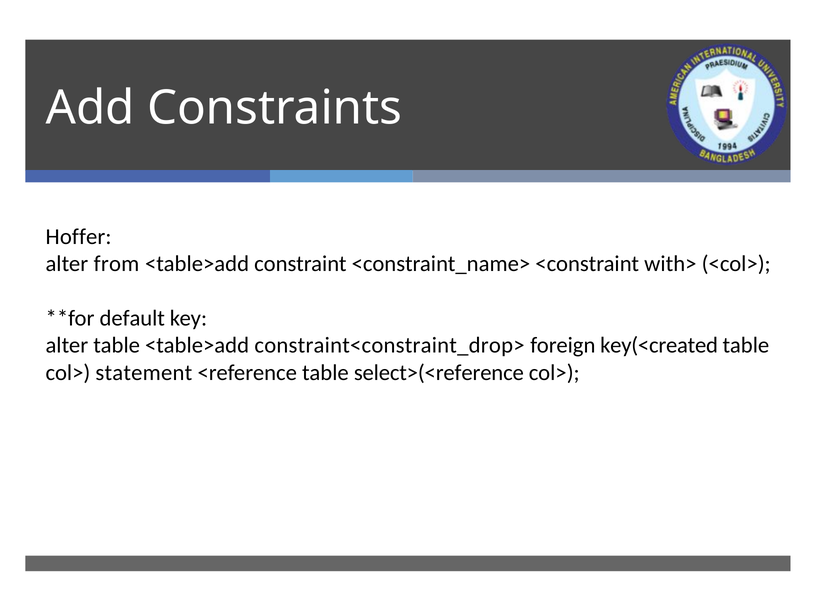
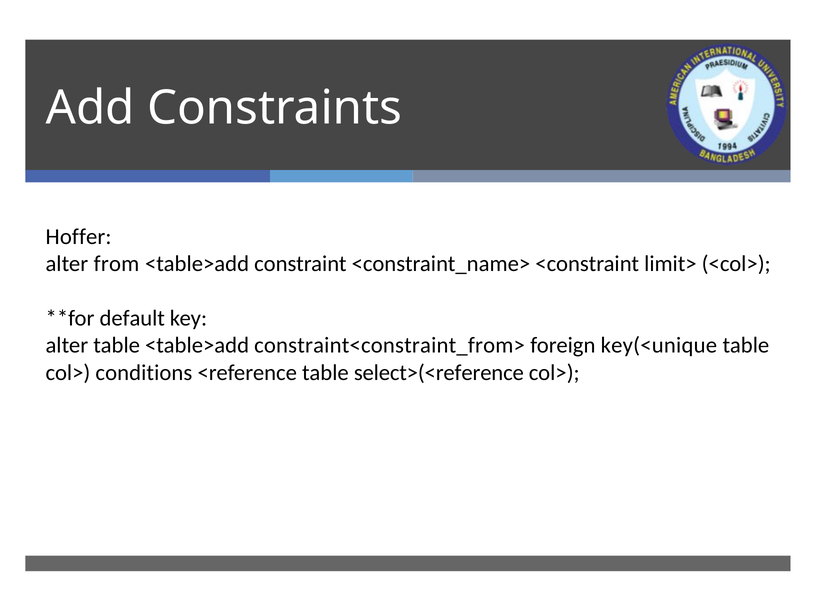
with>: with> -> limit> (670, 264)
constraint<constraint_drop>: constraint<constraint_drop> -> constraint<constraint_from> (390, 345)
key(<created: key(<created -> key(<unique (659, 345)
statement: statement -> conditions (144, 373)
